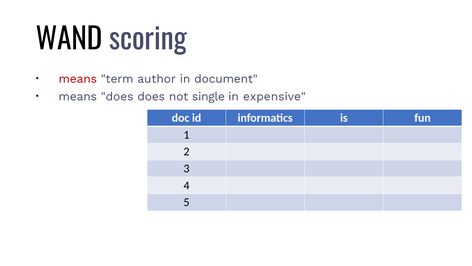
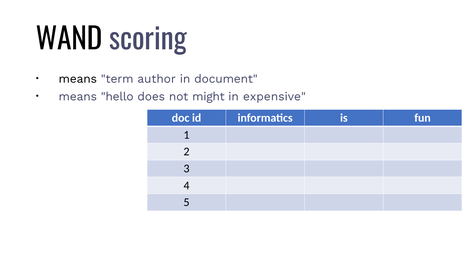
means colour: red -> black (78, 79)
means does: does -> hello (117, 96)
single: single -> might (208, 96)
